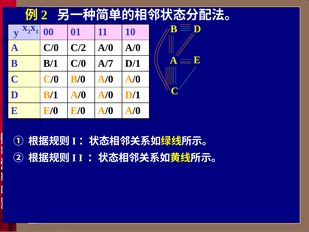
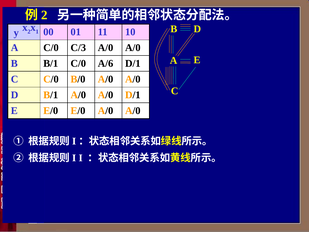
C/2: C/2 -> C/3 (78, 48)
A/7: A/7 -> A/6 (106, 63)
